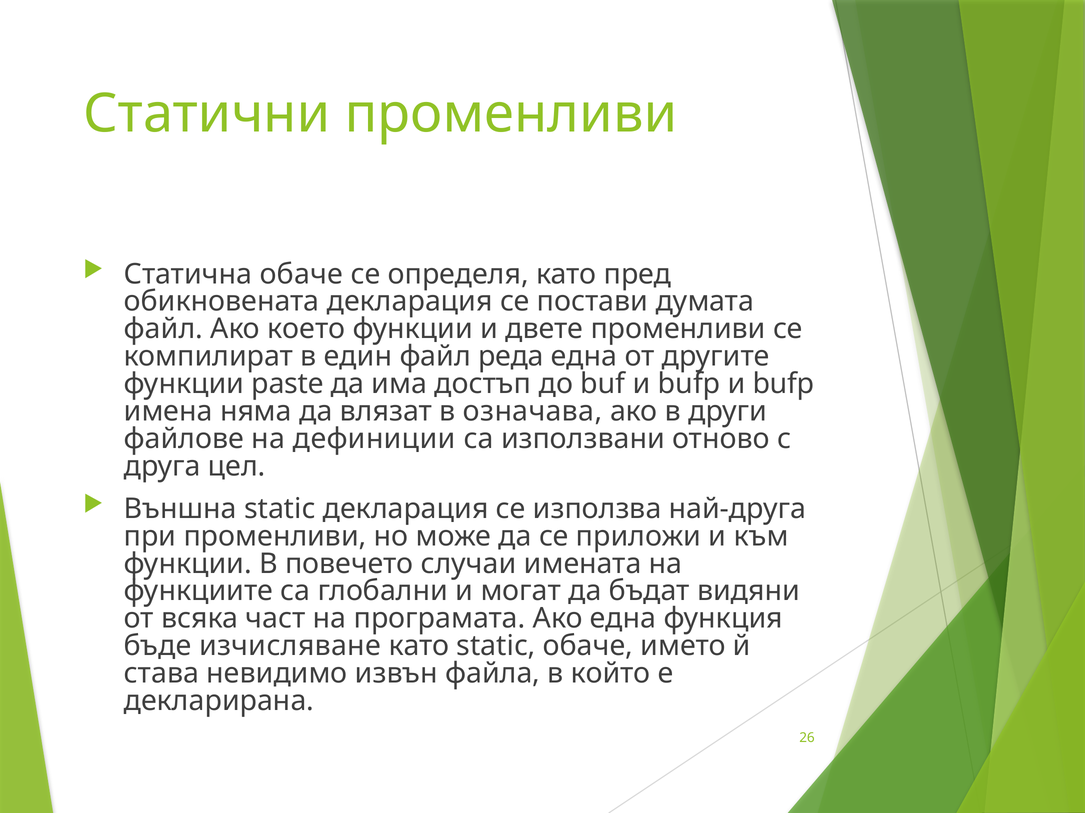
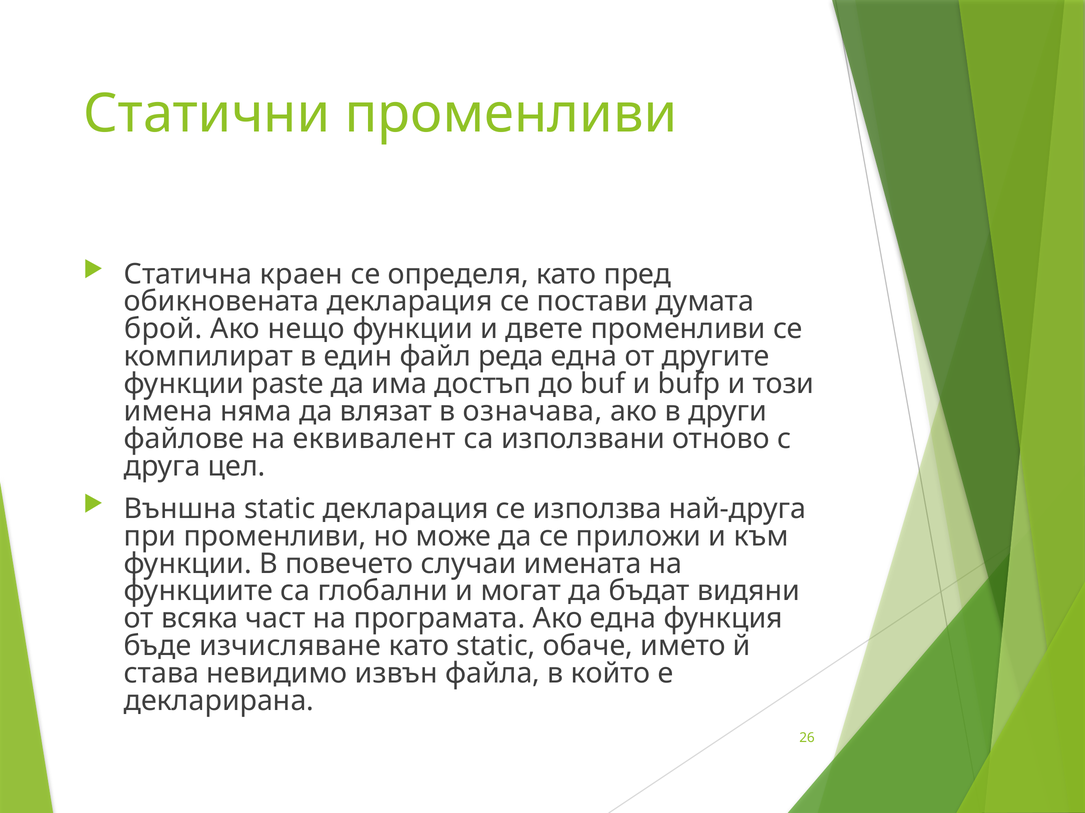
Статична обаче: обаче -> краен (301, 274)
файл: файл -> брой (163, 329)
което: което -> нещо (306, 329)
bufp и bufp: bufp -> този (784, 384)
дефиниции: дефиниции -> еквивалент (374, 439)
